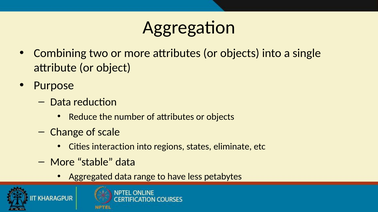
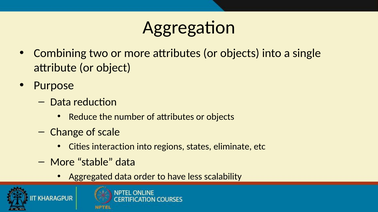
range: range -> order (144, 177)
petabytes: petabytes -> scalability (223, 177)
